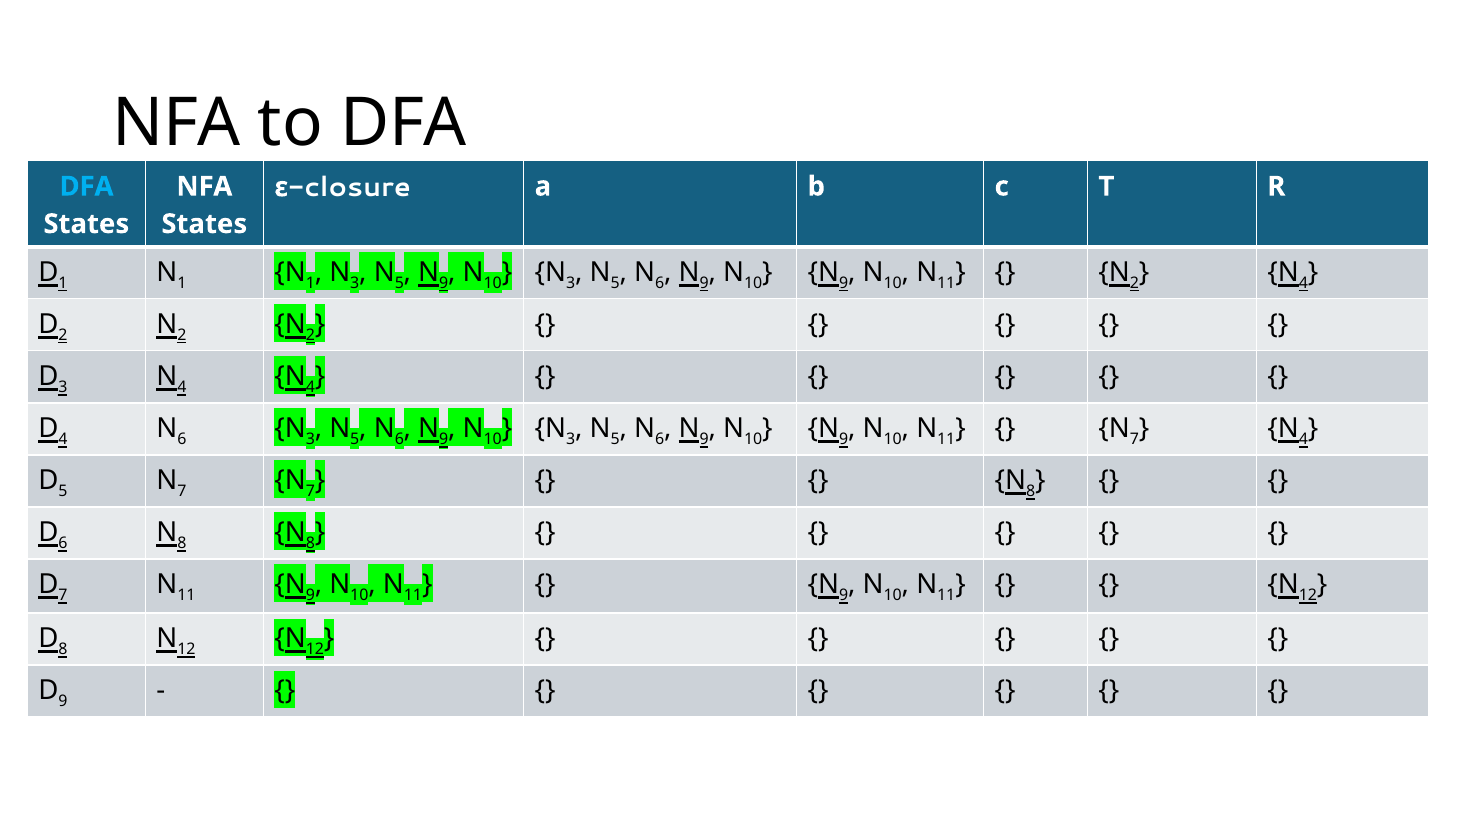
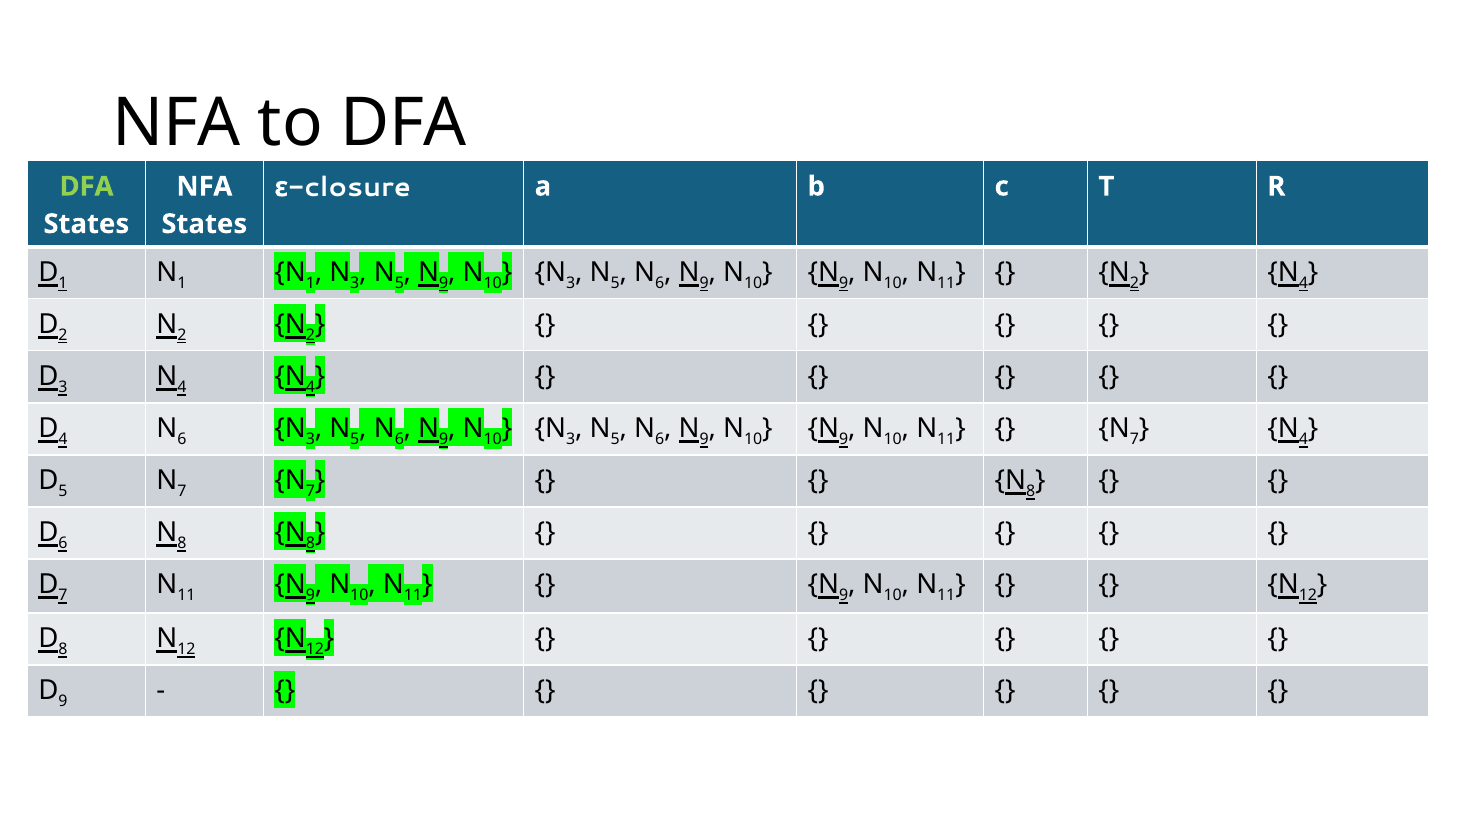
DFA colour: light blue -> light green (87, 186)
